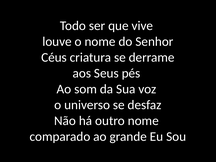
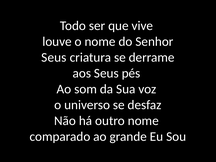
Céus: Céus -> Seus (54, 57)
